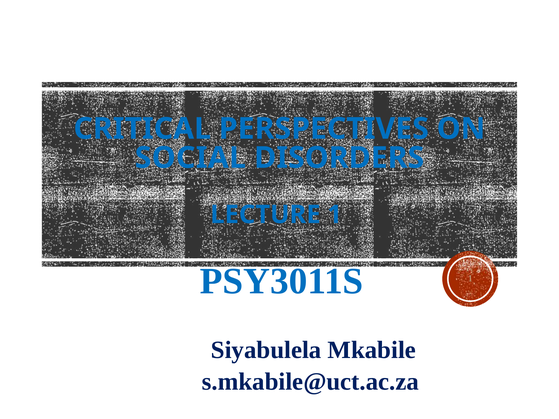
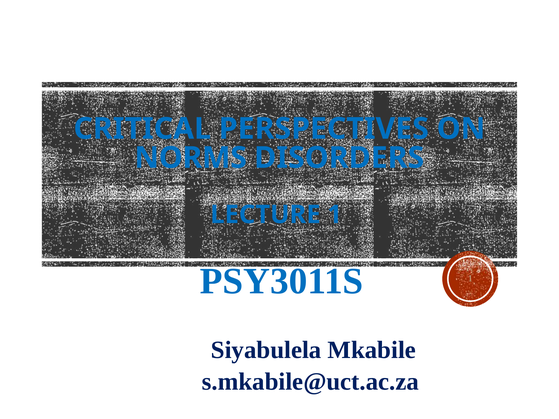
SOCIAL: SOCIAL -> NORMS (191, 158)
